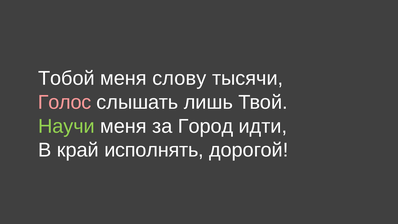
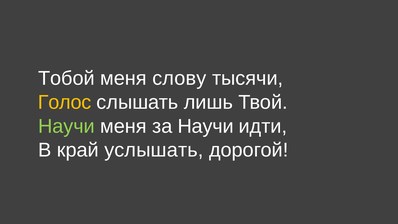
Голос colour: pink -> yellow (65, 102)
за Город: Город -> Научи (206, 126)
исполнять: исполнять -> услышать (154, 150)
